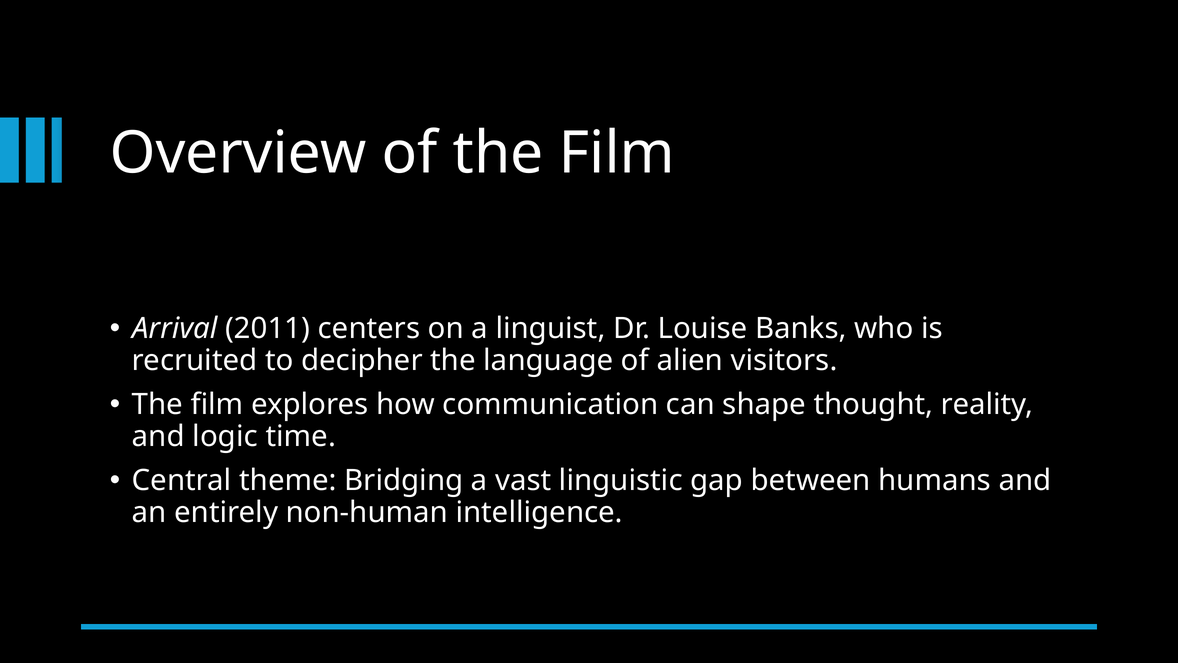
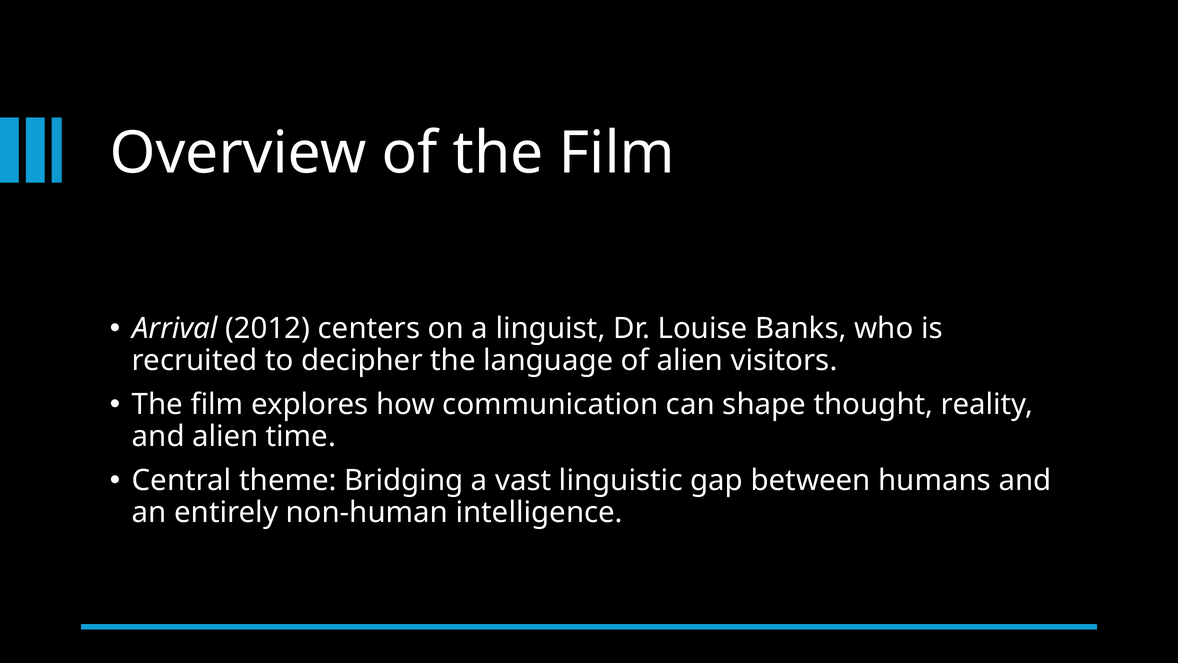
2011: 2011 -> 2012 (268, 329)
and logic: logic -> alien (225, 436)
